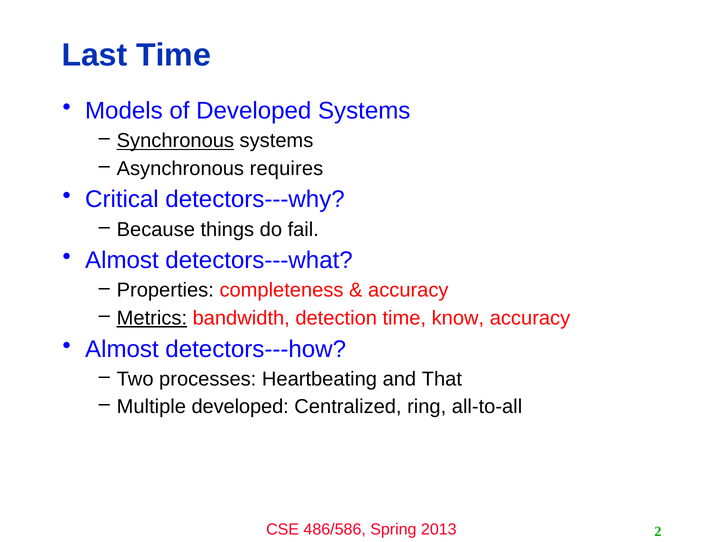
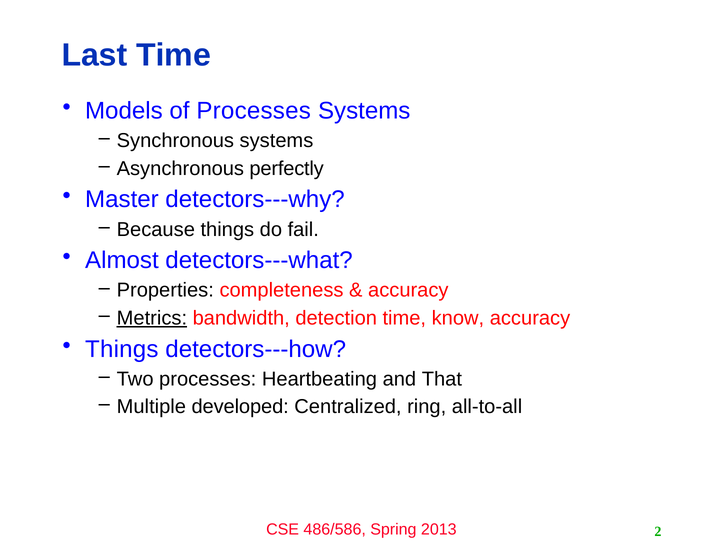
of Developed: Developed -> Processes (254, 111)
Synchronous underline: present -> none (175, 141)
requires: requires -> perfectly (287, 169)
Critical: Critical -> Master (122, 200)
Almost: Almost -> Things (122, 349)
